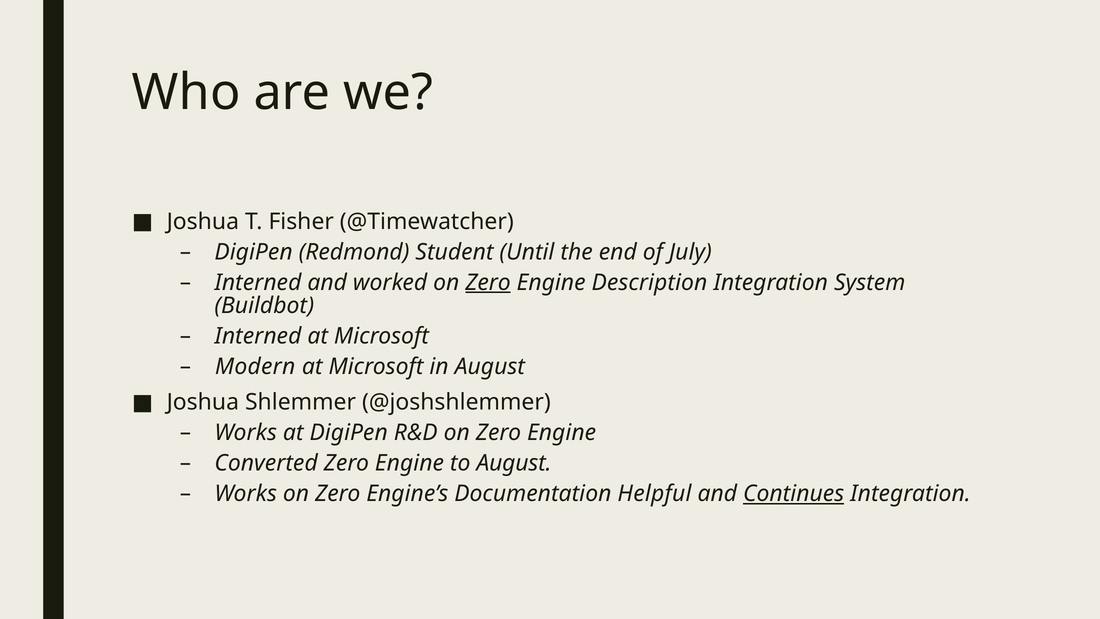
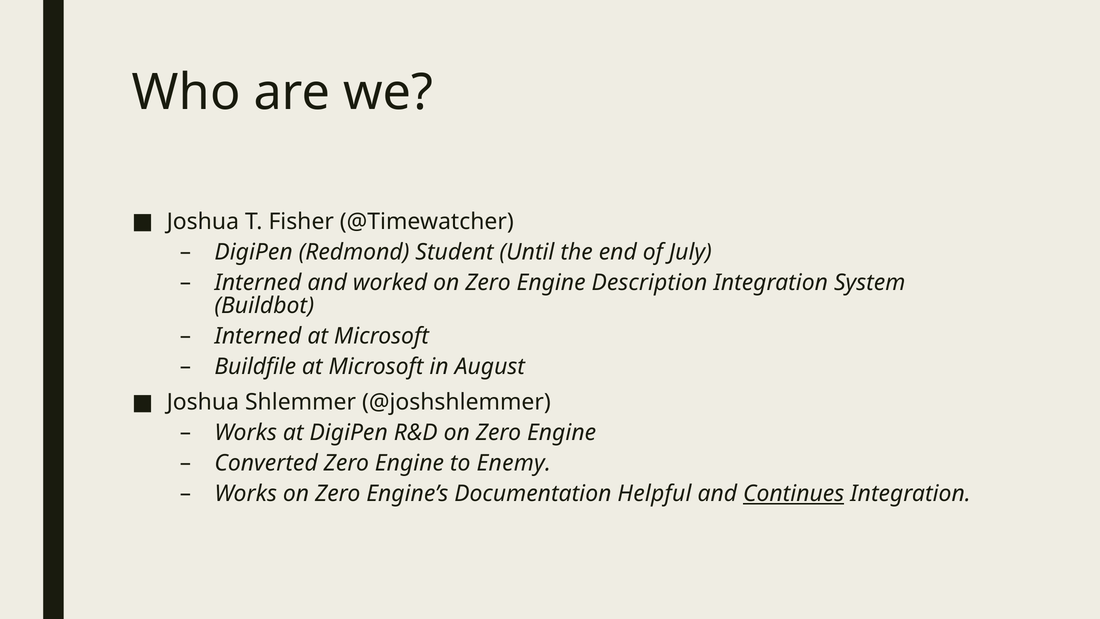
Zero underline: present -> none (488, 282)
Modern: Modern -> Buildfile (255, 367)
to August: August -> Enemy (514, 463)
